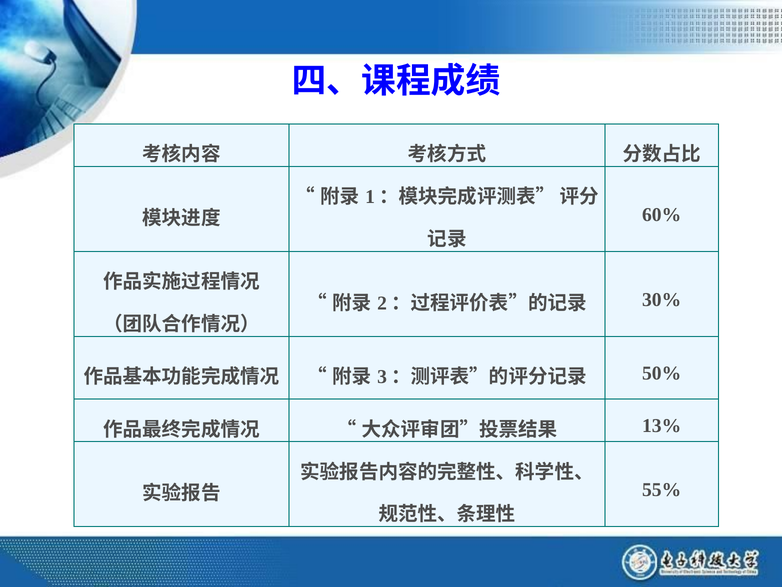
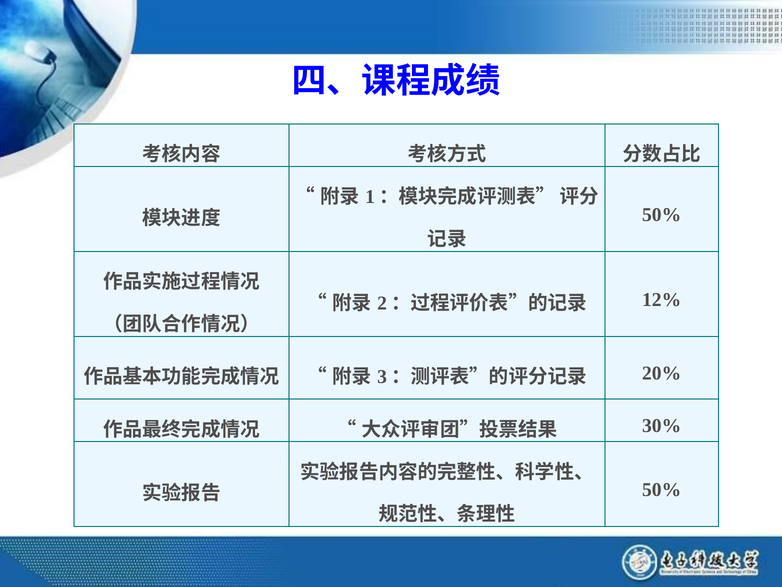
60%: 60% -> 50% (662, 214)
30%: 30% -> 12% (662, 299)
50%: 50% -> 20% (662, 373)
13%: 13% -> 30% (662, 426)
55%: 55% -> 50% (662, 489)
